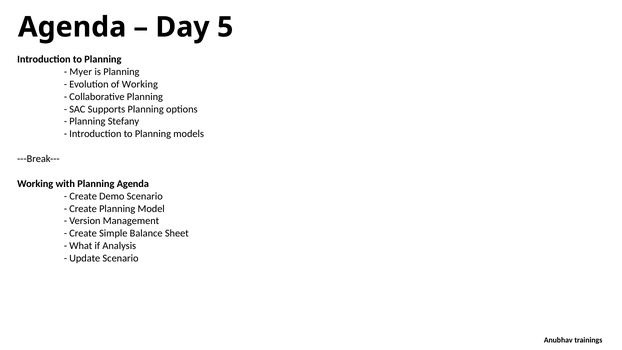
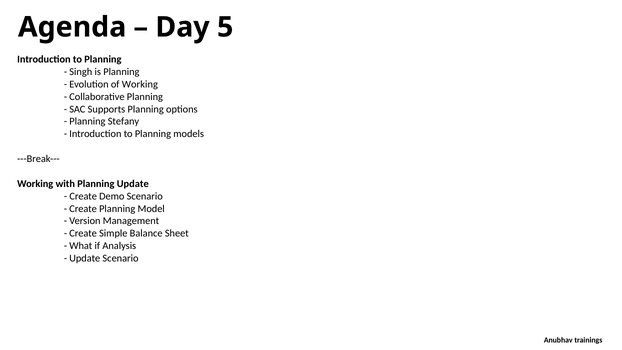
Myer: Myer -> Singh (81, 72)
Planning Agenda: Agenda -> Update (133, 184)
